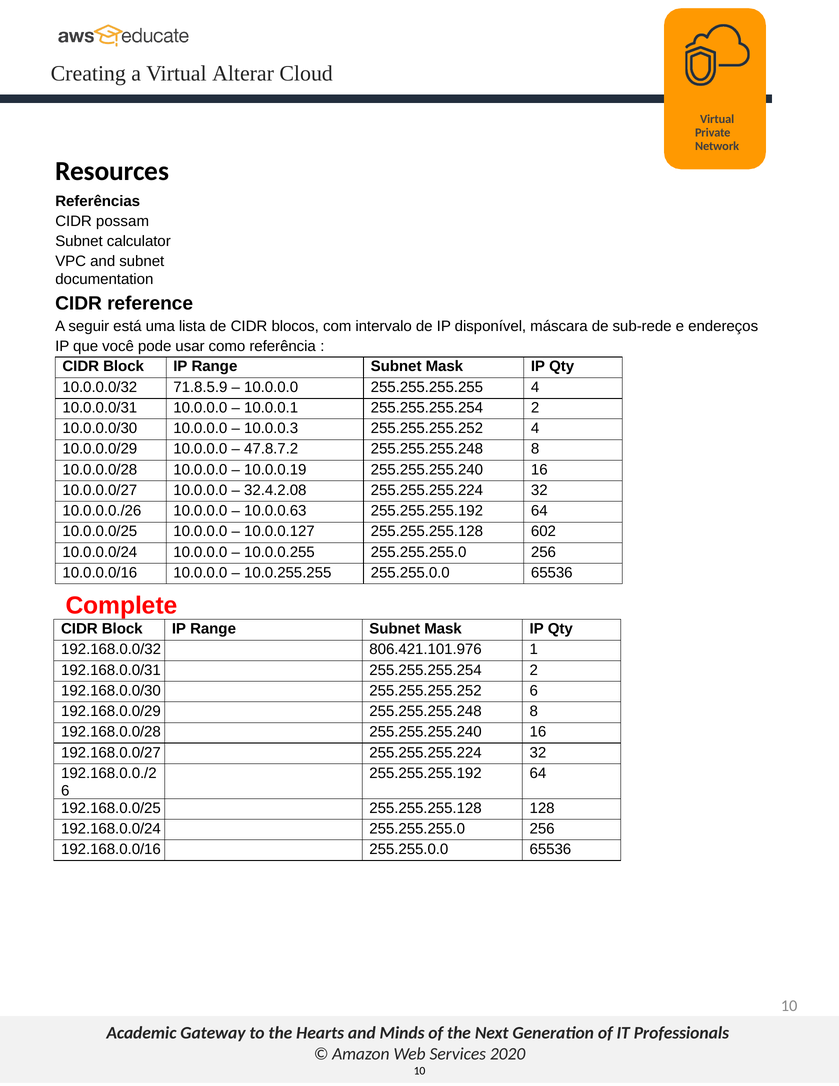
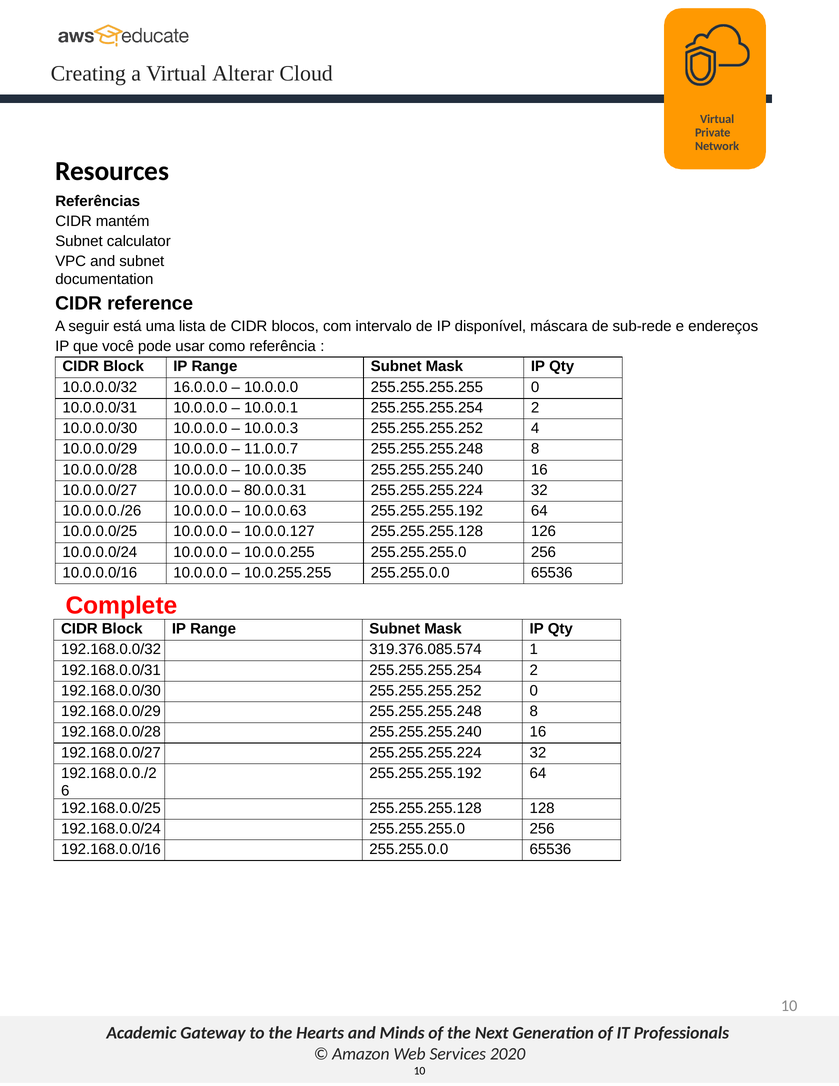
possam: possam -> mantém (123, 221)
71.8.5.9: 71.8.5.9 -> 16.0.0.0 (200, 387)
255.255.255.255 4: 4 -> 0 (535, 387)
47.8.7.2: 47.8.7.2 -> 11.0.0.7 (271, 449)
10.0.0.19: 10.0.0.19 -> 10.0.0.35 (275, 470)
32.4.2.08: 32.4.2.08 -> 80.0.0.31 (275, 490)
602: 602 -> 126 (543, 531)
806.421.101.976: 806.421.101.976 -> 319.376.085.574 (426, 649)
255.255.255.252 6: 6 -> 0 (534, 690)
